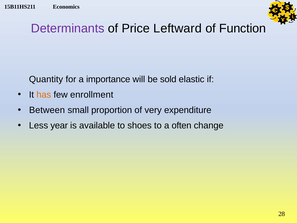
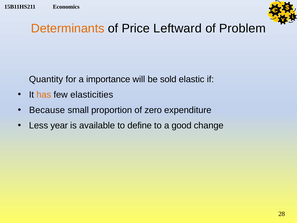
Determinants colour: purple -> orange (68, 28)
Function: Function -> Problem (242, 28)
enrollment: enrollment -> elasticities (92, 95)
Between: Between -> Because (47, 110)
very: very -> zero (153, 110)
shoes: shoes -> define (140, 125)
often: often -> good (182, 125)
